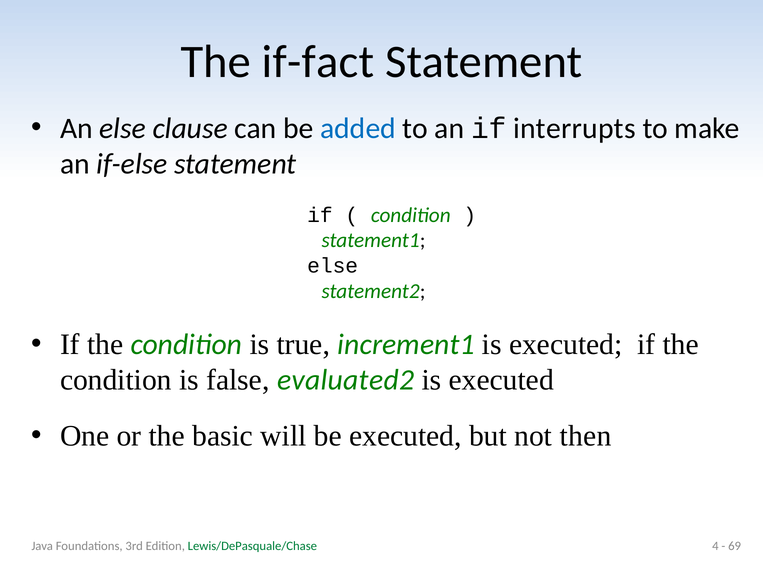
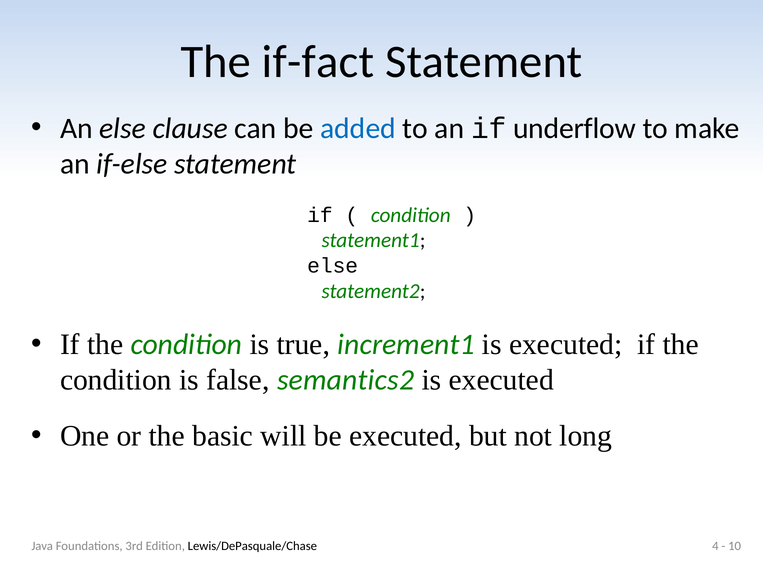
interrupts: interrupts -> underflow (575, 128)
evaluated2: evaluated2 -> semantics2 (346, 380)
then: then -> long (586, 436)
Lewis/DePasquale/Chase colour: green -> black (252, 546)
69: 69 -> 10 (735, 546)
